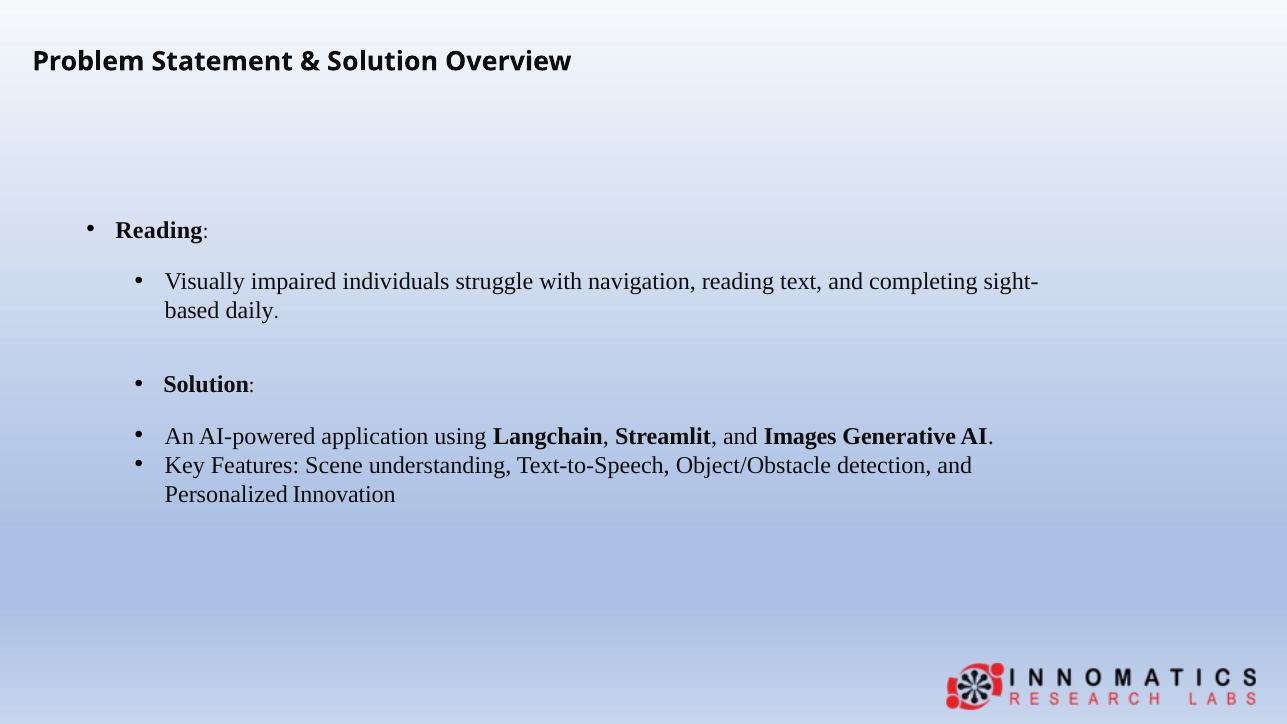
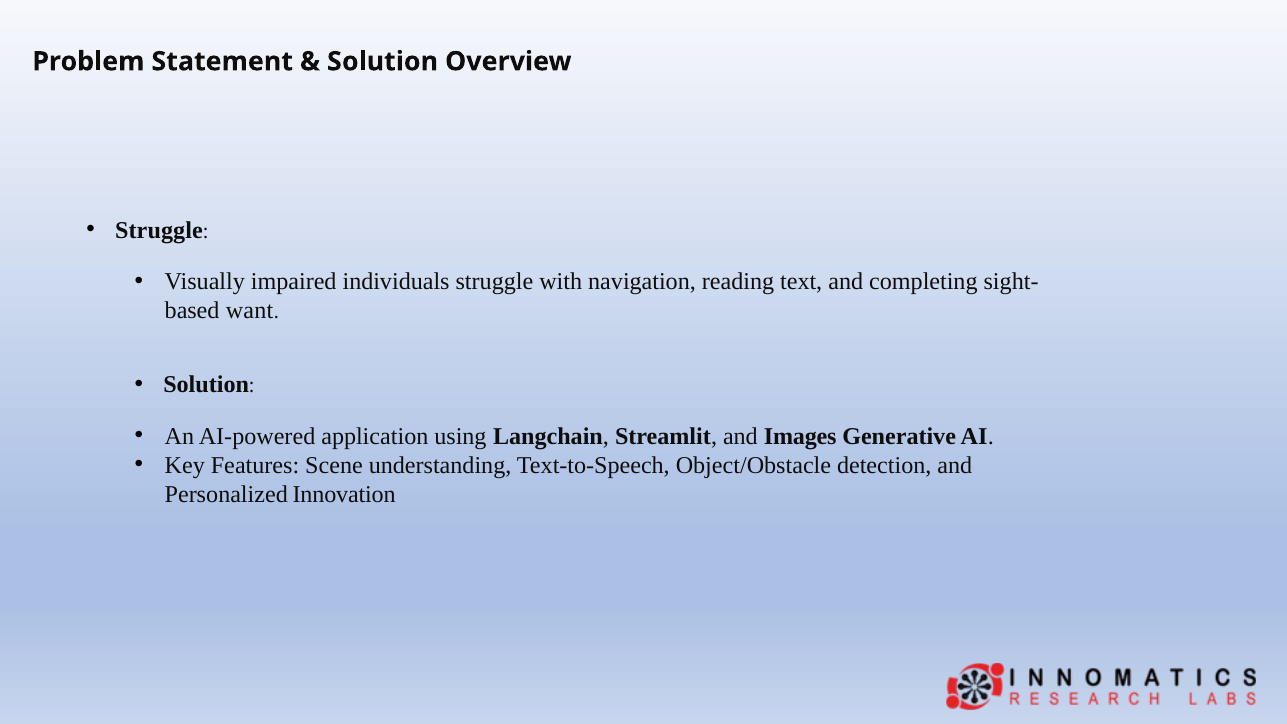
Reading: Reading -> Struggle (159, 230)
daily: daily -> want (250, 311)
